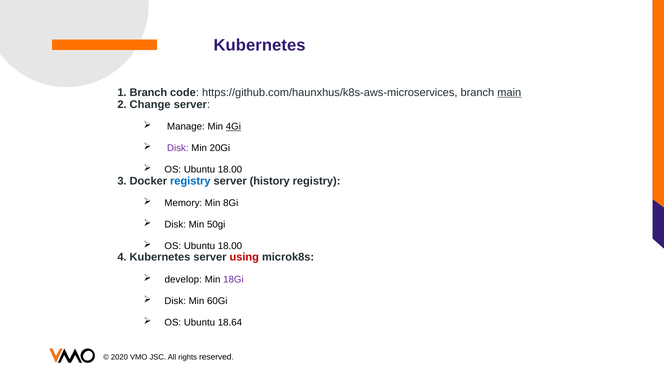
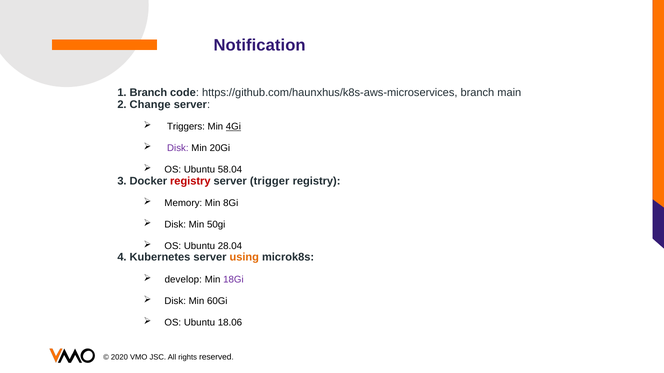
Kubernetes: Kubernetes -> Notification (260, 45)
main underline: present -> none (509, 93)
Manage: Manage -> Triggers (186, 127)
18.00: 18.00 -> 58.04 (230, 170)
registry colour: blue -> red (190, 181)
history: history -> trigger (270, 181)
18.00: 18.00 -> 28.04 (230, 246)
using colour: red -> orange (244, 258)
18.64: 18.64 -> 18.06 (230, 323)
